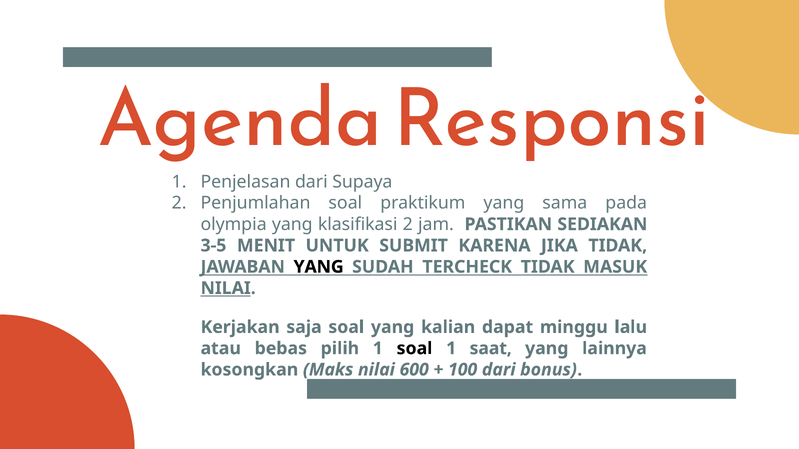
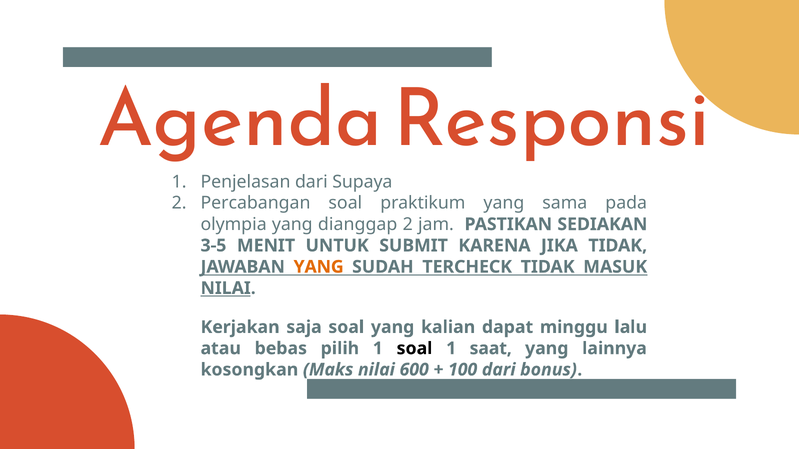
Penjumlahan: Penjumlahan -> Percabangan (256, 203)
klasifikasi: klasifikasi -> dianggap (358, 225)
YANG colour: black -> orange (319, 267)
